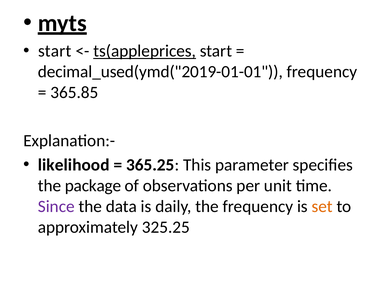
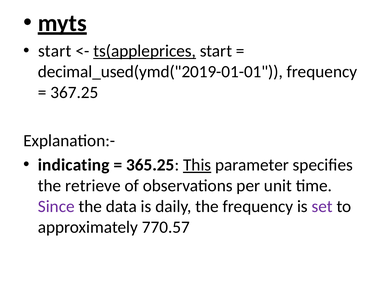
365.85: 365.85 -> 367.25 (74, 92)
likelihood: likelihood -> indicating (74, 165)
This underline: none -> present (197, 165)
package: package -> retrieve (93, 186)
set colour: orange -> purple (322, 206)
325.25: 325.25 -> 770.57 (166, 227)
